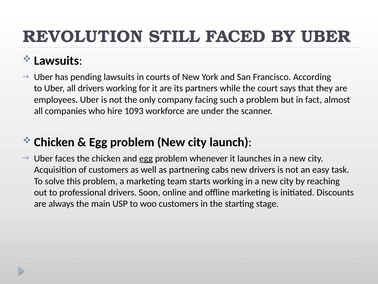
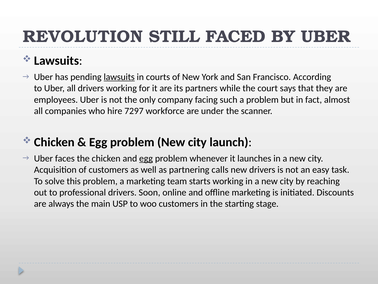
lawsuits underline: none -> present (119, 77)
1093: 1093 -> 7297 (134, 111)
cabs: cabs -> calls (220, 169)
